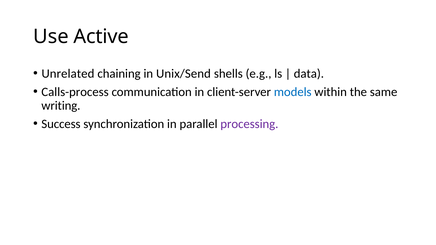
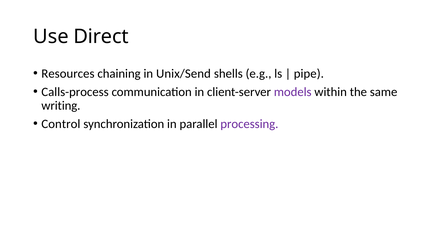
Active: Active -> Direct (101, 37)
Unrelated: Unrelated -> Resources (68, 74)
data: data -> pipe (309, 74)
models colour: blue -> purple (293, 92)
Success: Success -> Control (61, 124)
